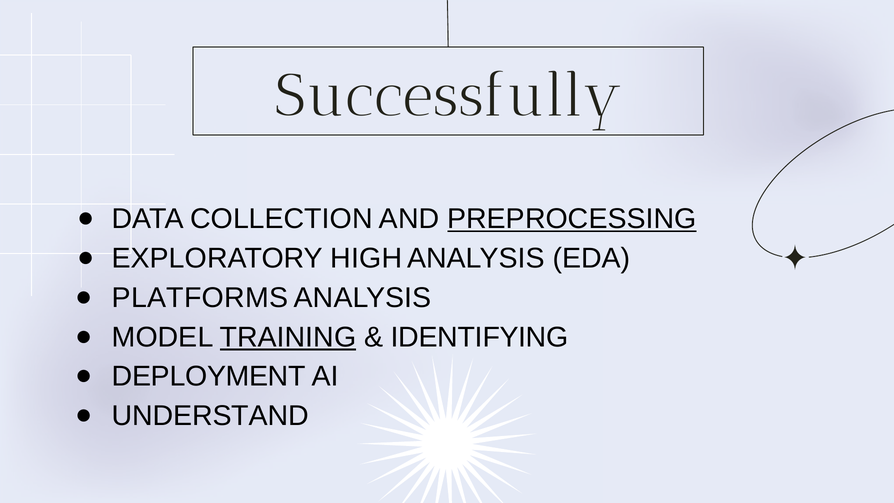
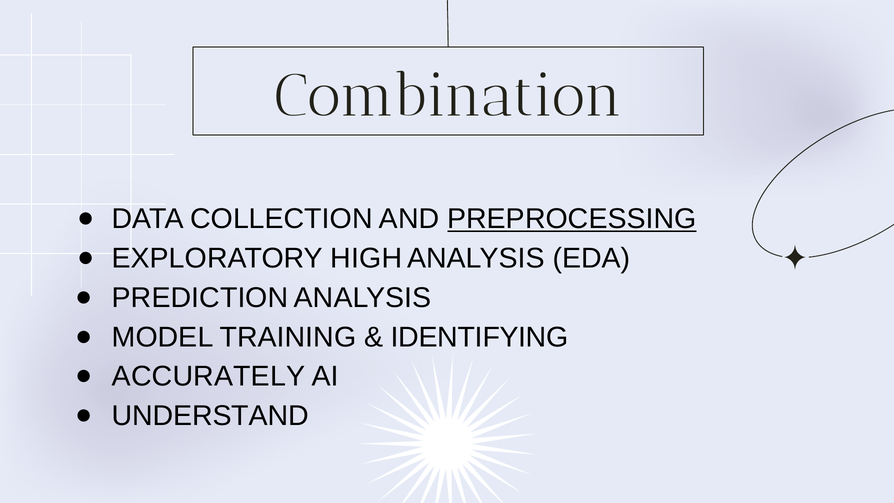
Successfully: Successfully -> Combination (448, 96)
PLATFORMS: PLATFORMS -> PREDICTION (200, 298)
TRAINING underline: present -> none (288, 337)
DEPLOYMENT: DEPLOYMENT -> ACCURATELY (209, 376)
